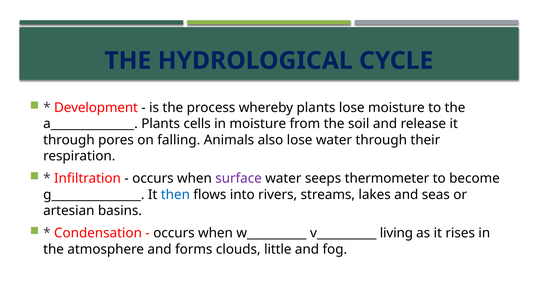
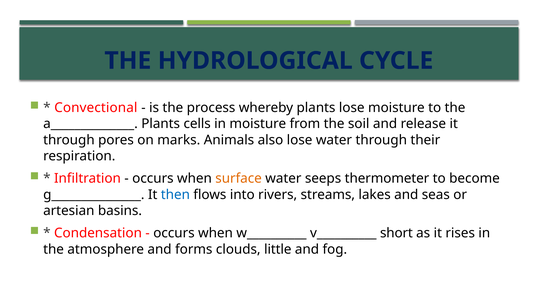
Development: Development -> Convectional (96, 108)
falling: falling -> marks (179, 140)
surface colour: purple -> orange (239, 178)
living: living -> short (396, 233)
